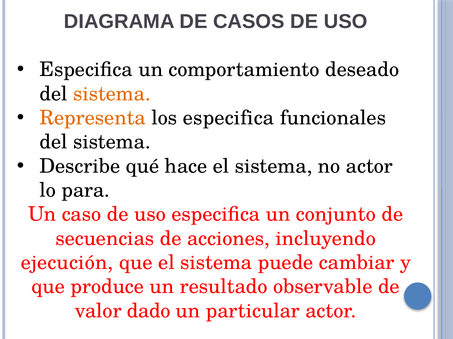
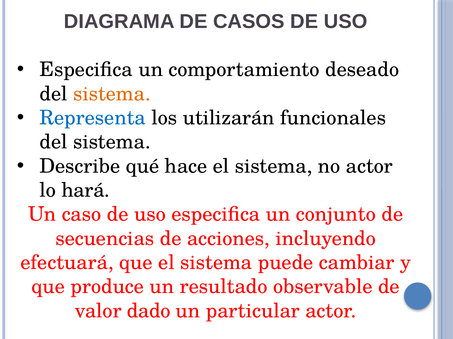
Representa colour: orange -> blue (93, 118)
los especifica: especifica -> utilizarán (229, 118)
para: para -> hará (86, 191)
ejecución: ejecución -> efectuará (67, 263)
